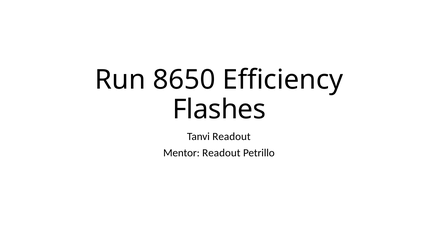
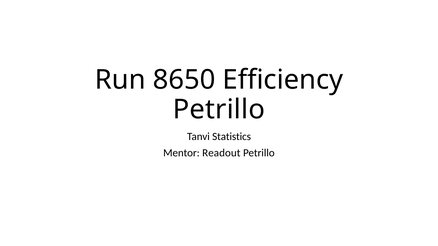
Flashes: Flashes -> Petrillo (219, 109)
Tanvi Readout: Readout -> Statistics (232, 137)
